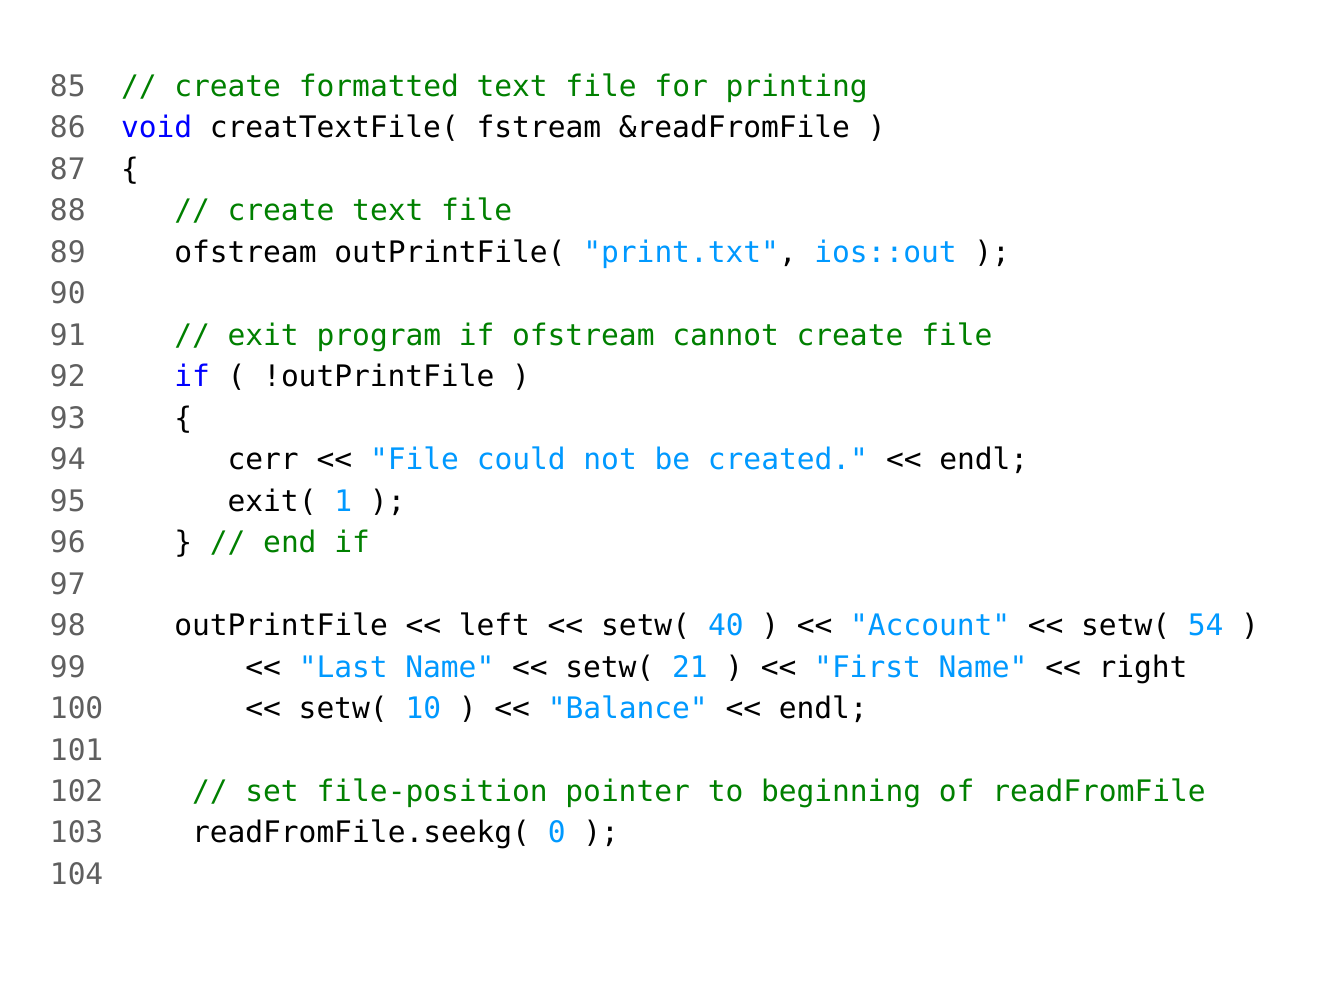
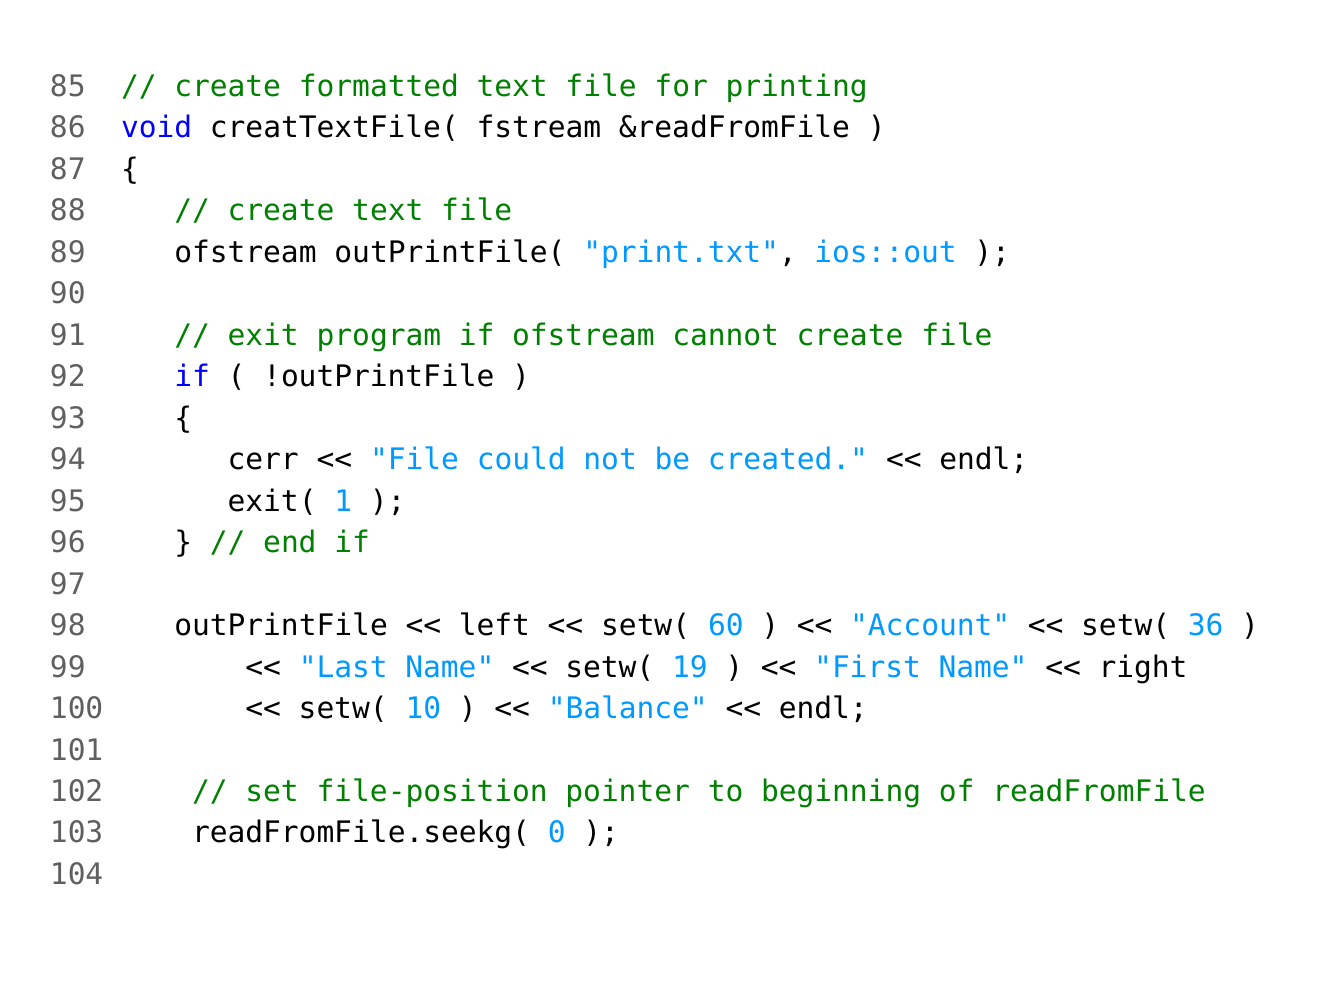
40: 40 -> 60 (726, 626)
54: 54 -> 36 (1206, 626)
21: 21 -> 19 (690, 667)
